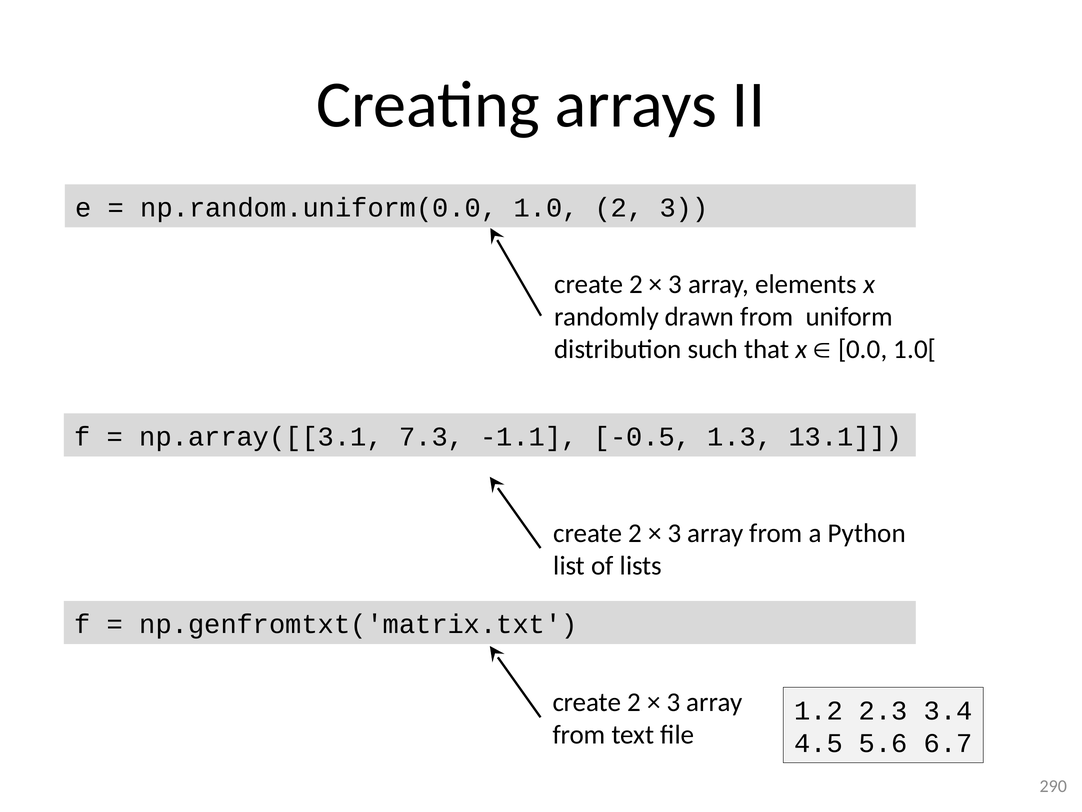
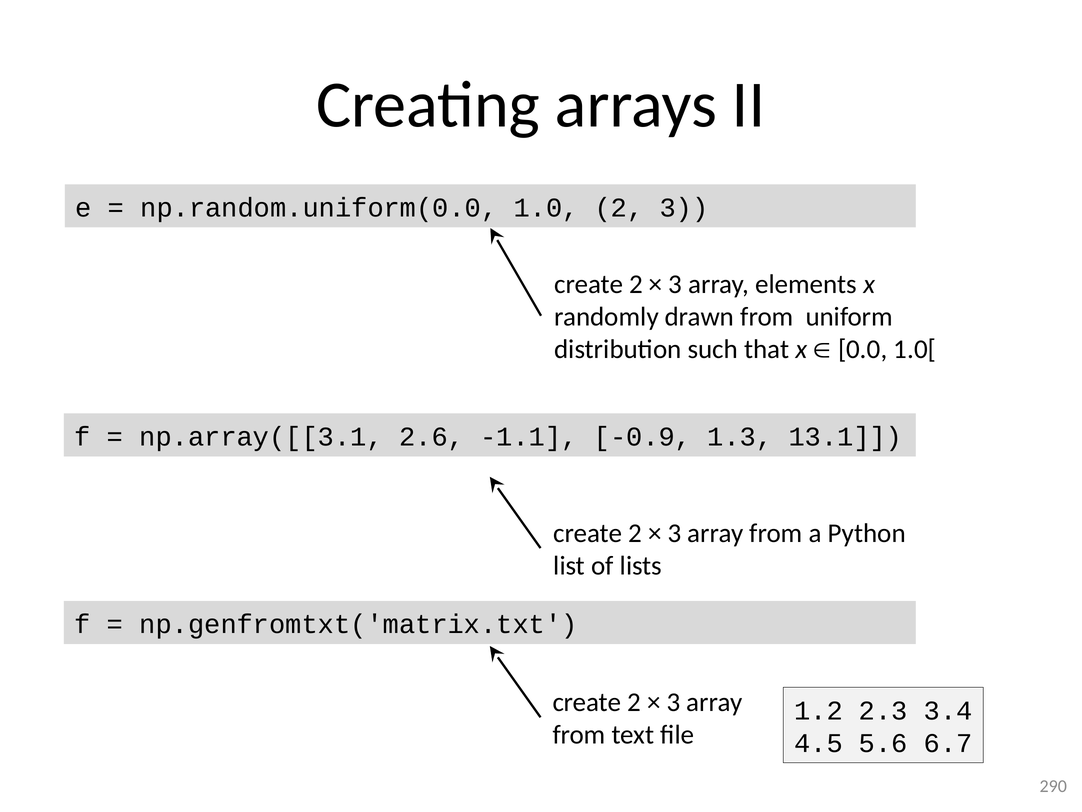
7.3: 7.3 -> 2.6 (432, 437)
-0.5: -0.5 -> -0.9 (643, 437)
